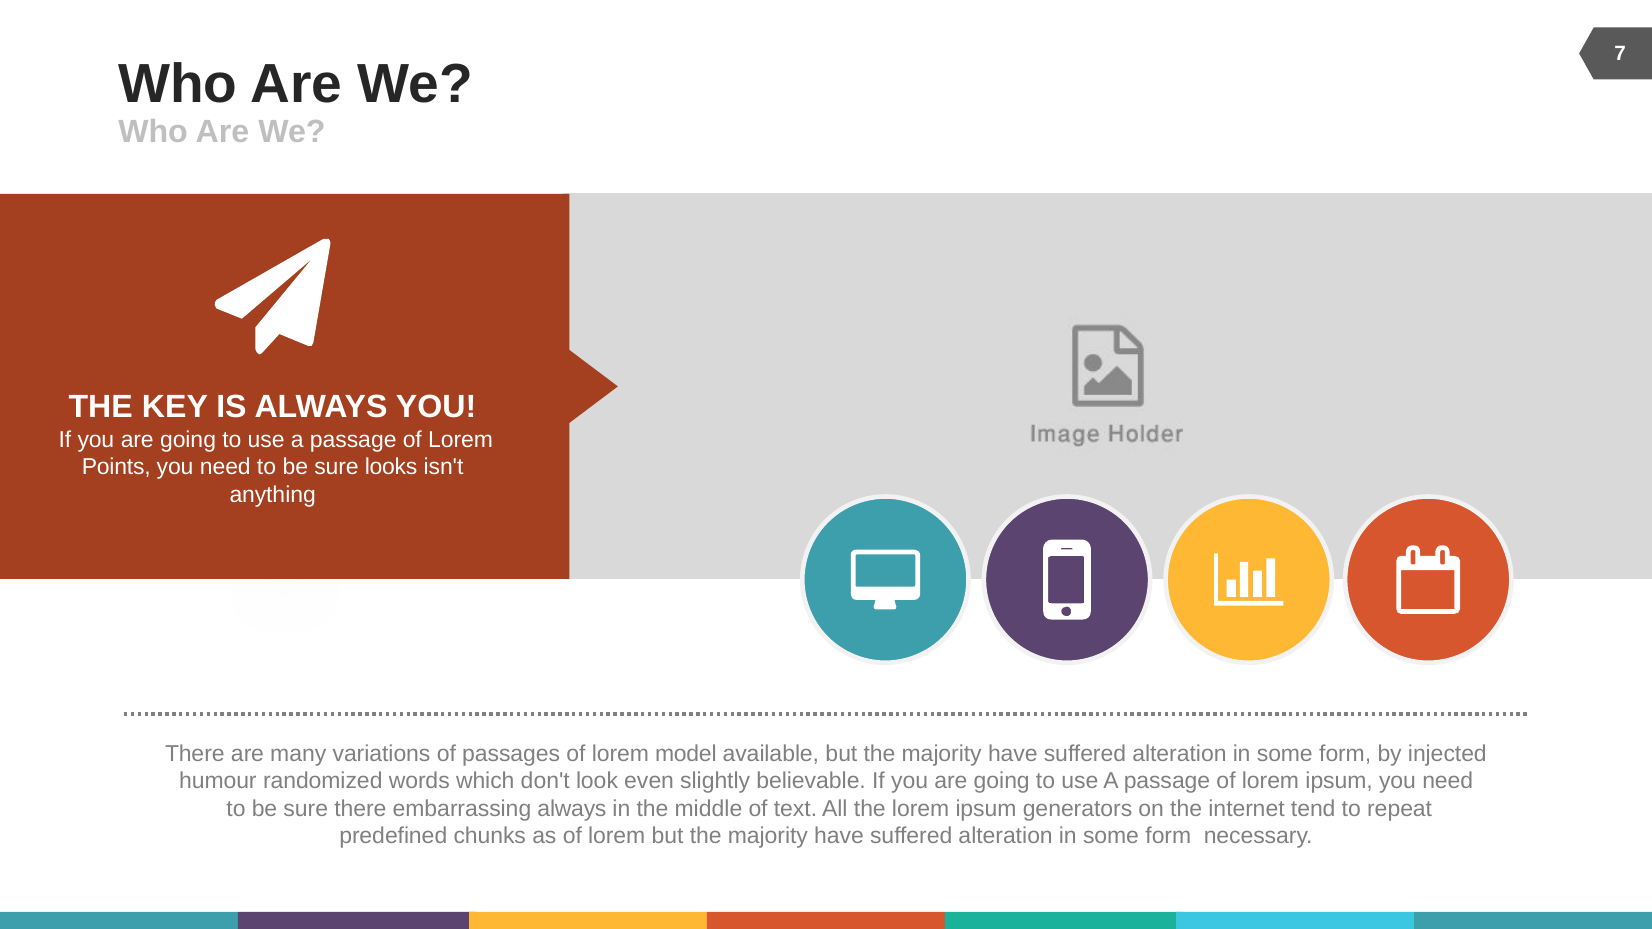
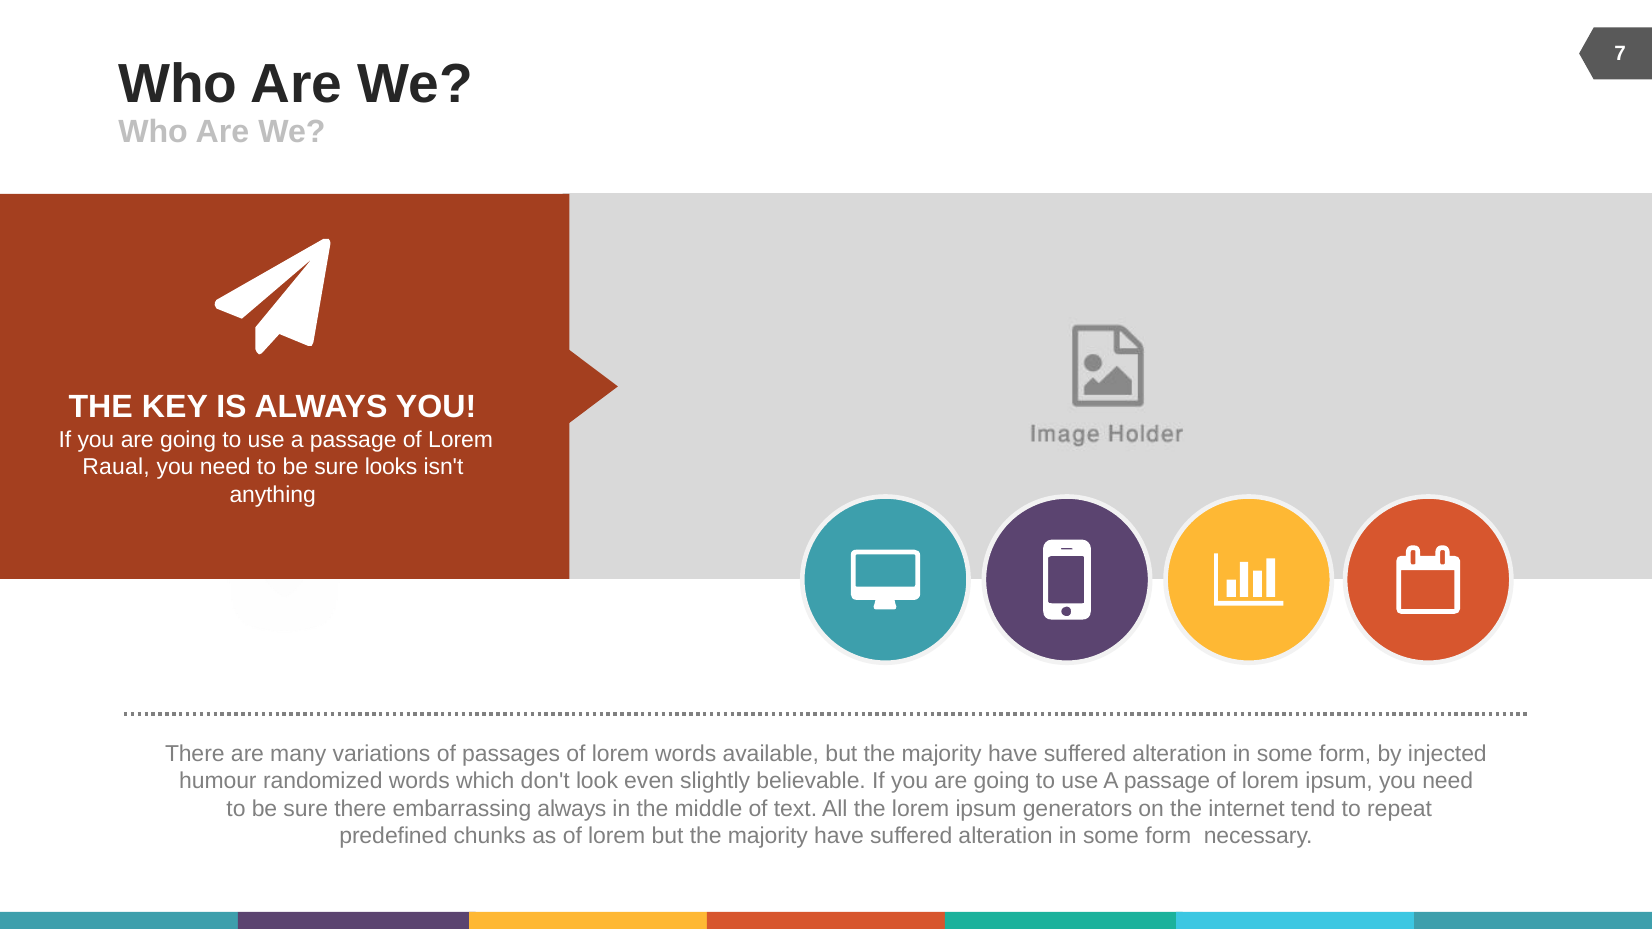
Points: Points -> Raual (116, 467)
lorem model: model -> words (686, 754)
